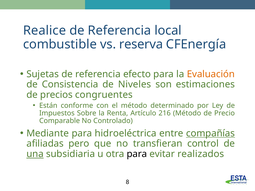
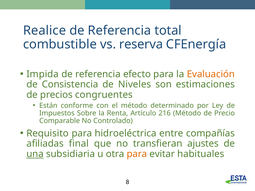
local: local -> total (168, 31)
Sujetas: Sujetas -> Impida (43, 74)
Mediante: Mediante -> Requisito (48, 133)
compañías underline: present -> none (210, 133)
pero: pero -> final (79, 144)
control: control -> ajustes (203, 144)
para colour: black -> orange (137, 154)
realizados: realizados -> habituales (201, 154)
